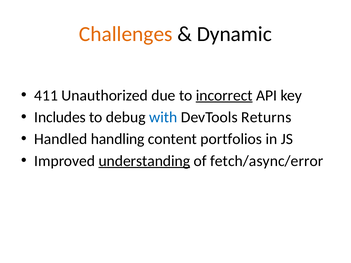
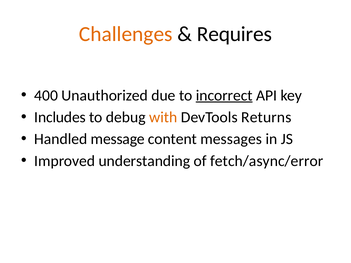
Dynamic: Dynamic -> Requires (234, 34)
411: 411 -> 400 (46, 95)
with colour: blue -> orange (163, 117)
handling: handling -> message (118, 139)
portfolios: portfolios -> messages (231, 139)
understanding underline: present -> none (144, 161)
